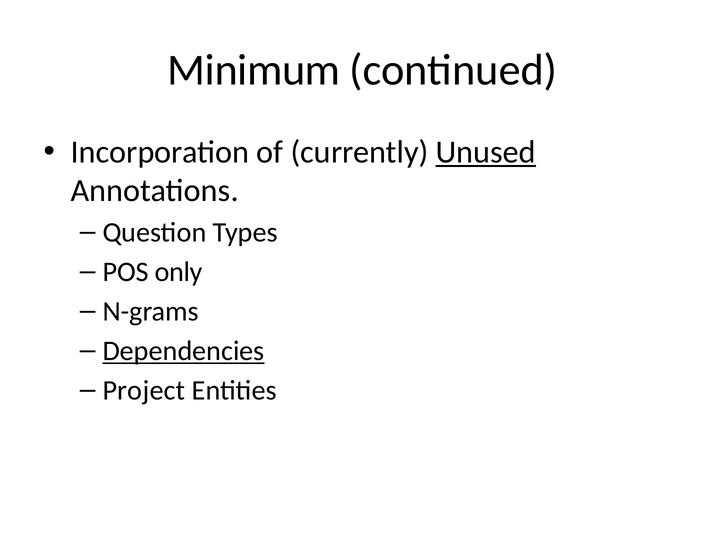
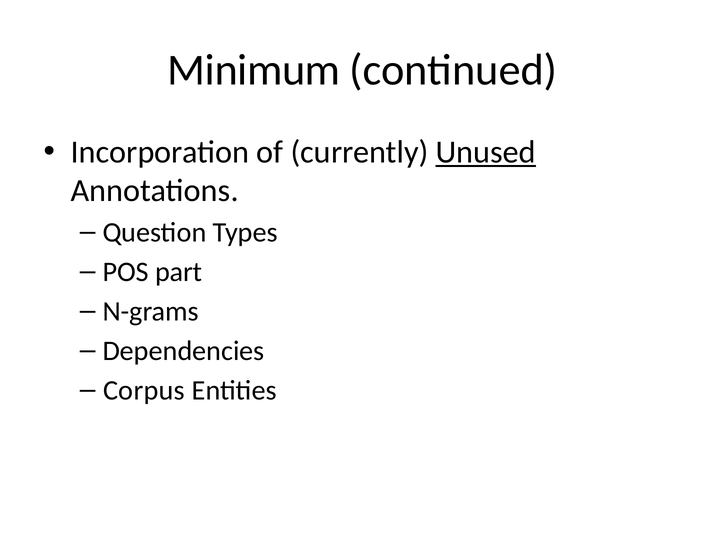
only: only -> part (179, 272)
Dependencies underline: present -> none (184, 351)
Project: Project -> Corpus (144, 391)
